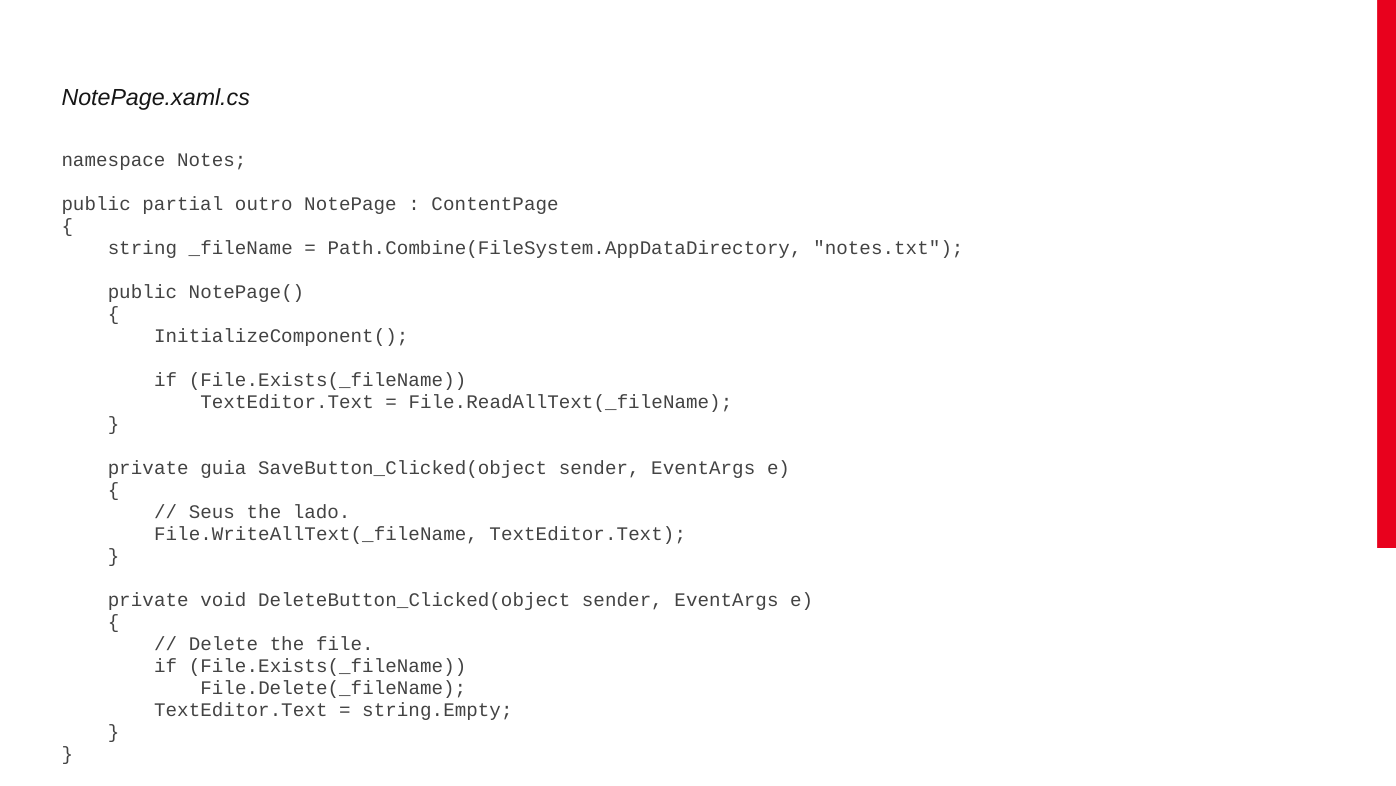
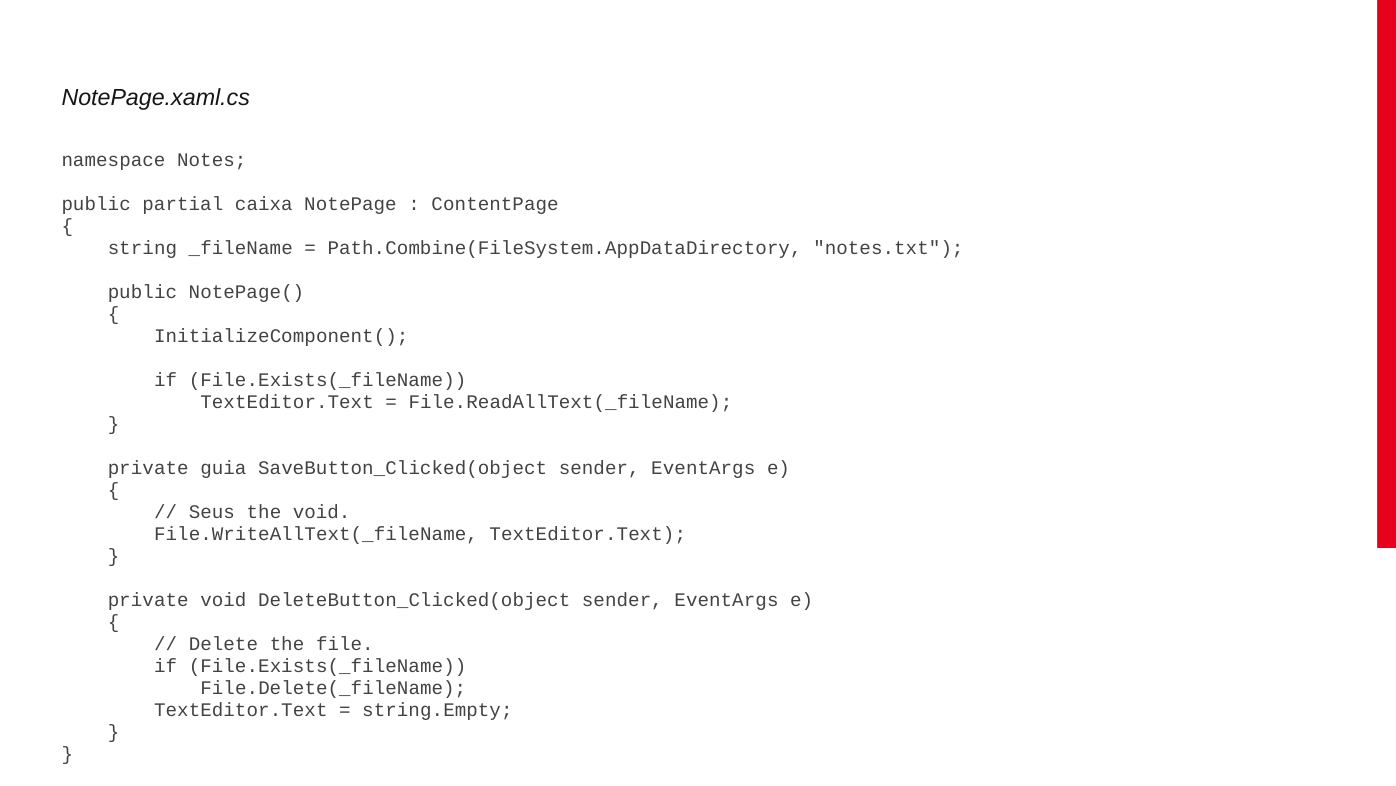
outro: outro -> caixa (264, 204)
the lado: lado -> void (322, 511)
